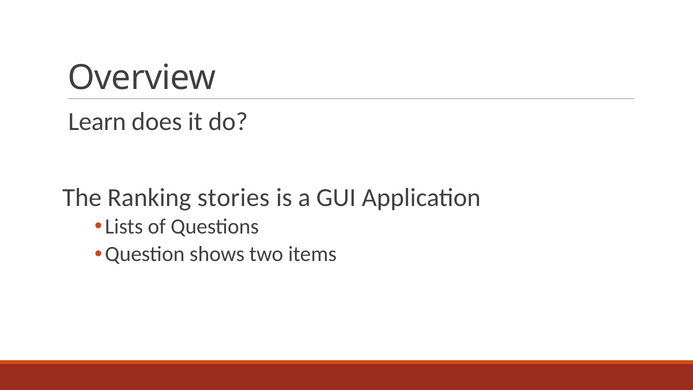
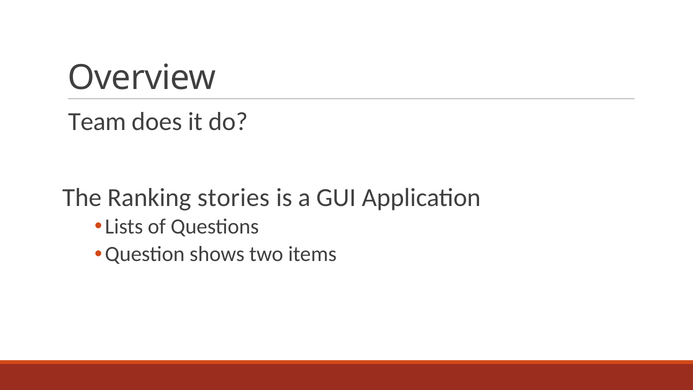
Learn: Learn -> Team (97, 121)
